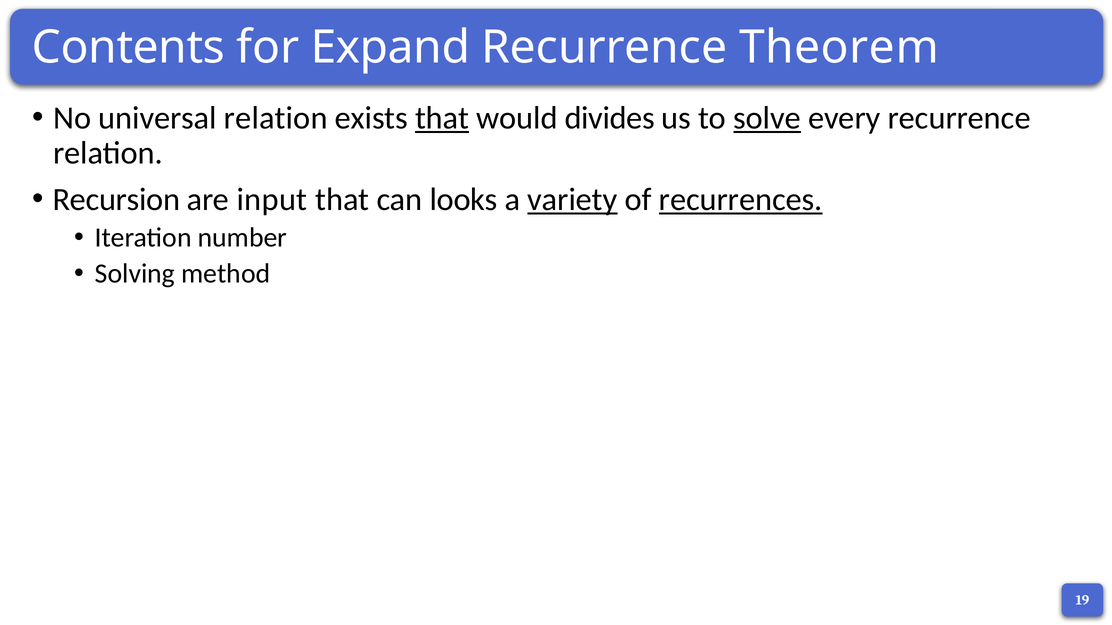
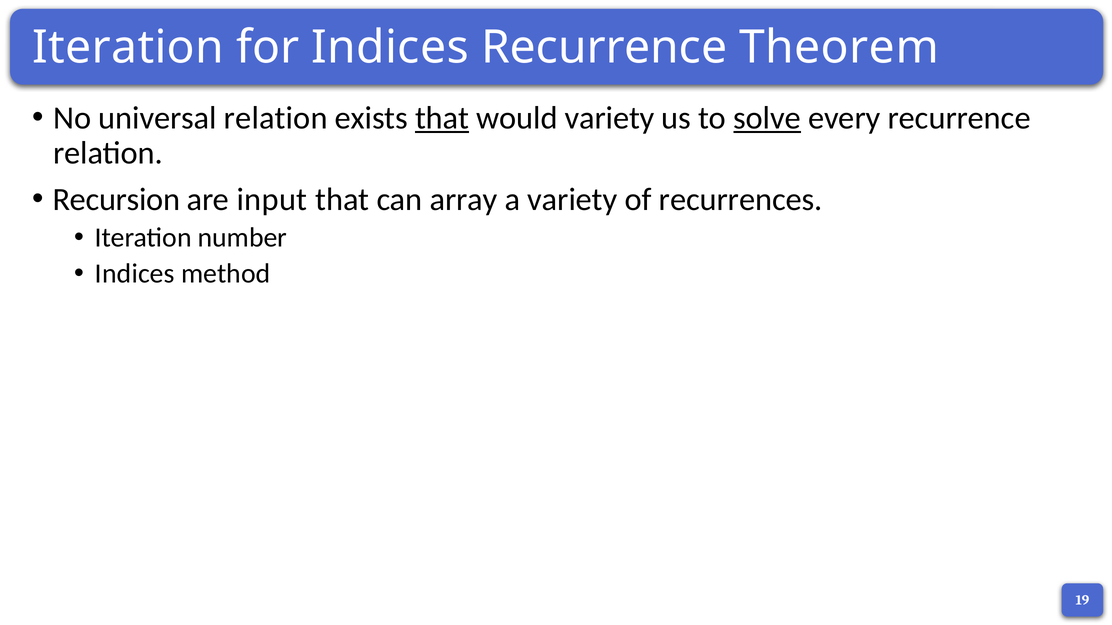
Contents: Contents -> Iteration (128, 47)
for Expand: Expand -> Indices (390, 47)
would divides: divides -> variety (610, 118)
looks: looks -> array (464, 200)
variety underline: present -> none (572, 200)
recurrences underline: present -> none (741, 200)
Solving: Solving -> Indices (135, 274)
